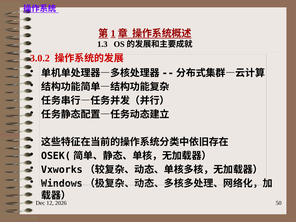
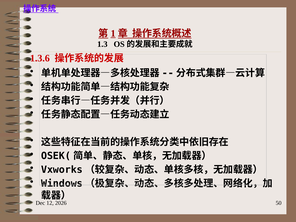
3.0.2: 3.0.2 -> 1.3.6 (40, 58)
